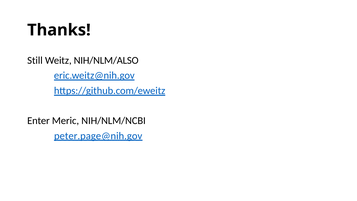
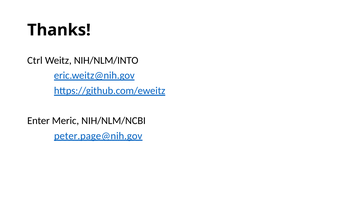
Still: Still -> Ctrl (35, 60)
NIH/NLM/ALSO: NIH/NLM/ALSO -> NIH/NLM/INTO (106, 60)
